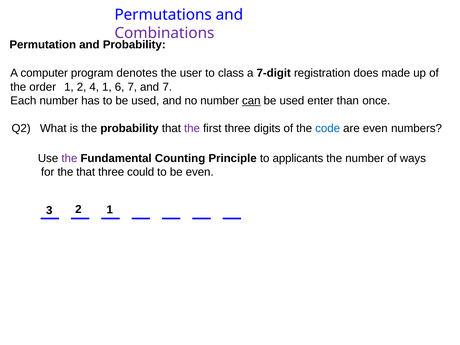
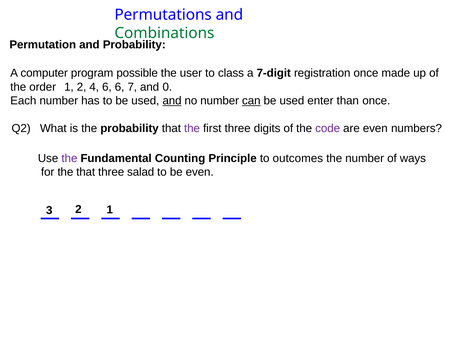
Combinations colour: purple -> green (164, 33)
denotes: denotes -> possible (137, 73)
registration does: does -> once (366, 73)
4 1: 1 -> 6 (107, 87)
and 7: 7 -> 0 (167, 87)
and underline: none -> present (172, 101)
code colour: blue -> purple (328, 128)
applicants: applicants -> outcomes (298, 158)
could: could -> salad (141, 172)
